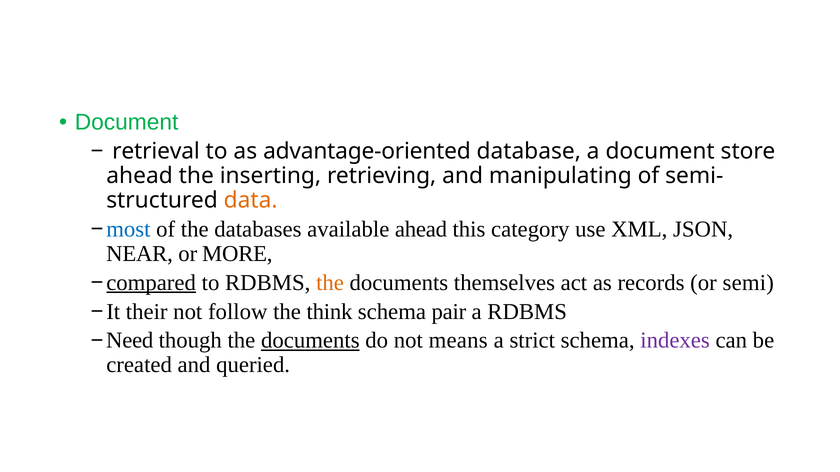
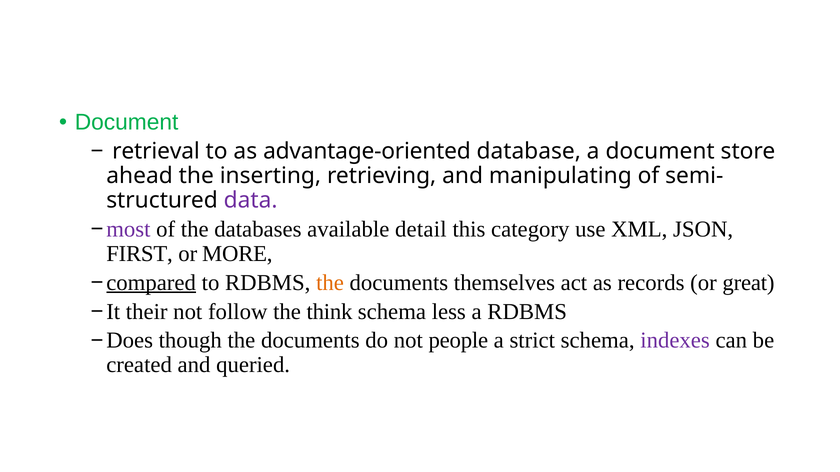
data colour: orange -> purple (251, 201)
most colour: blue -> purple (128, 229)
available ahead: ahead -> detail (421, 229)
NEAR: NEAR -> FIRST (140, 254)
semi: semi -> great (748, 283)
pair: pair -> less (449, 312)
Need: Need -> Does (130, 341)
documents underline: present -> none (310, 341)
means: means -> people (458, 341)
